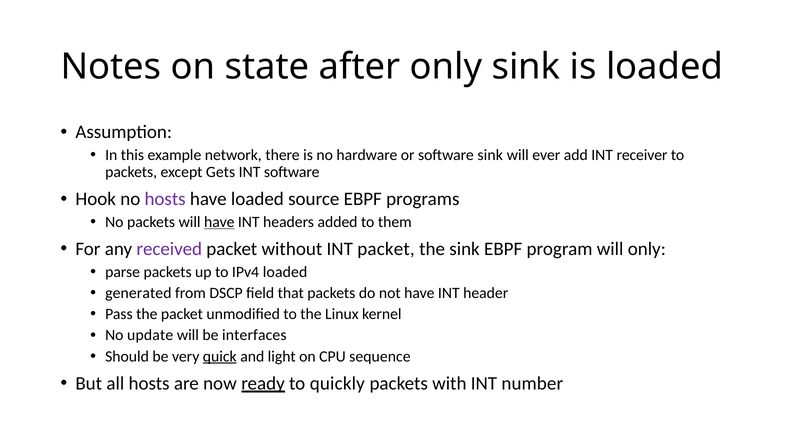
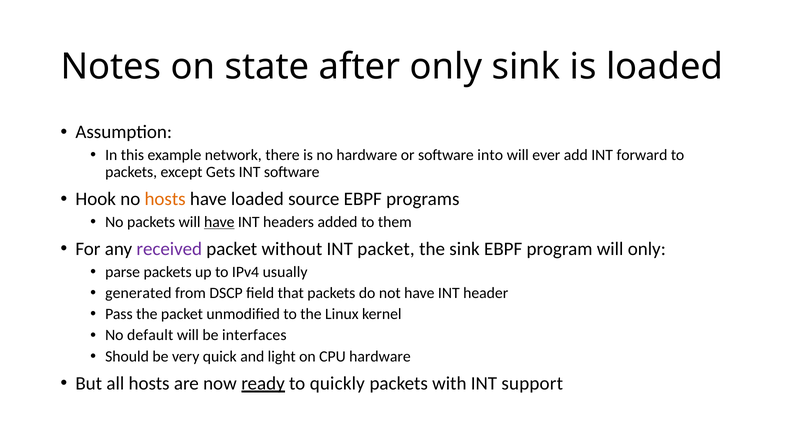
software sink: sink -> into (490, 155)
receiver: receiver -> forward (642, 155)
hosts colour: purple -> orange (165, 199)
IPv4 loaded: loaded -> usually (285, 272)
update: update -> default (150, 335)
quick underline: present -> none (220, 356)
CPU sequence: sequence -> hardware (380, 356)
number: number -> support (532, 383)
